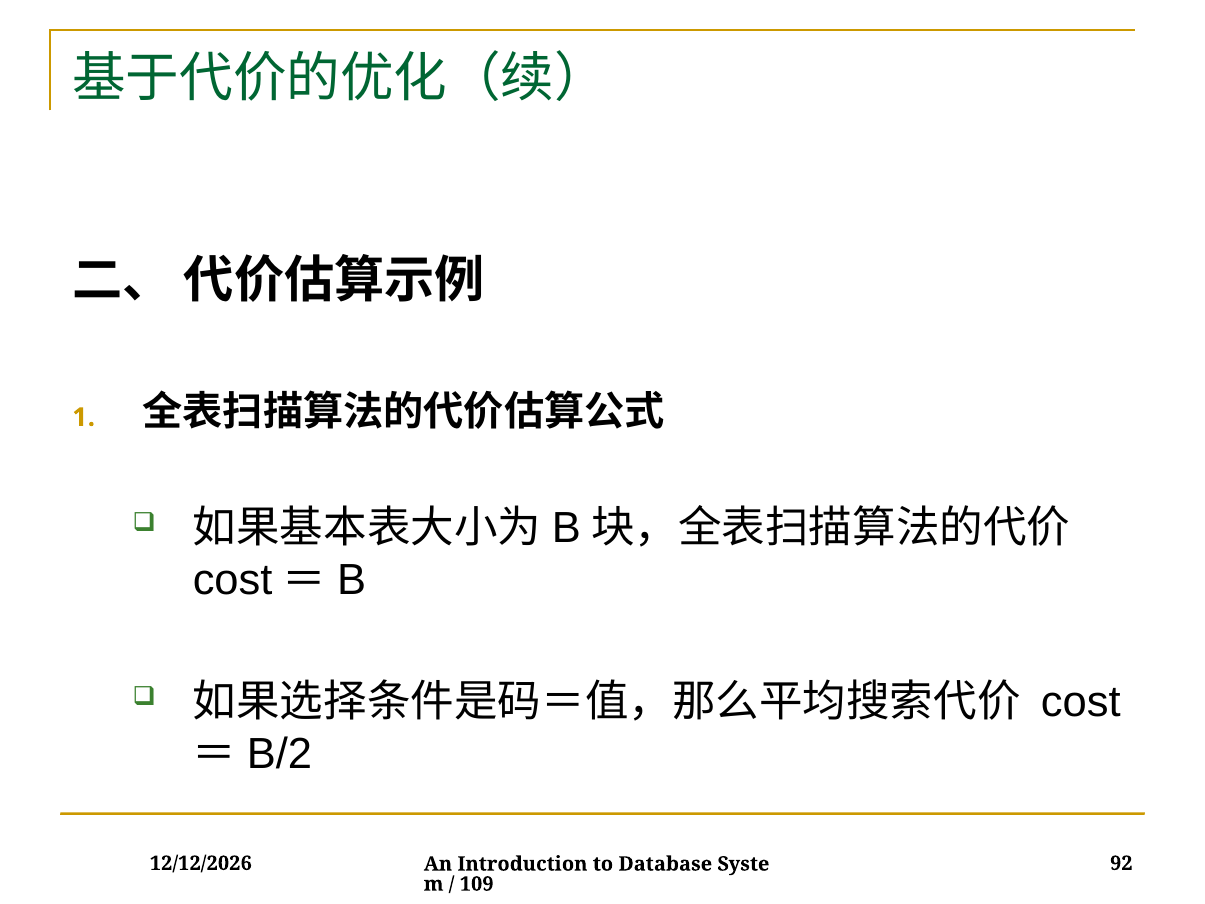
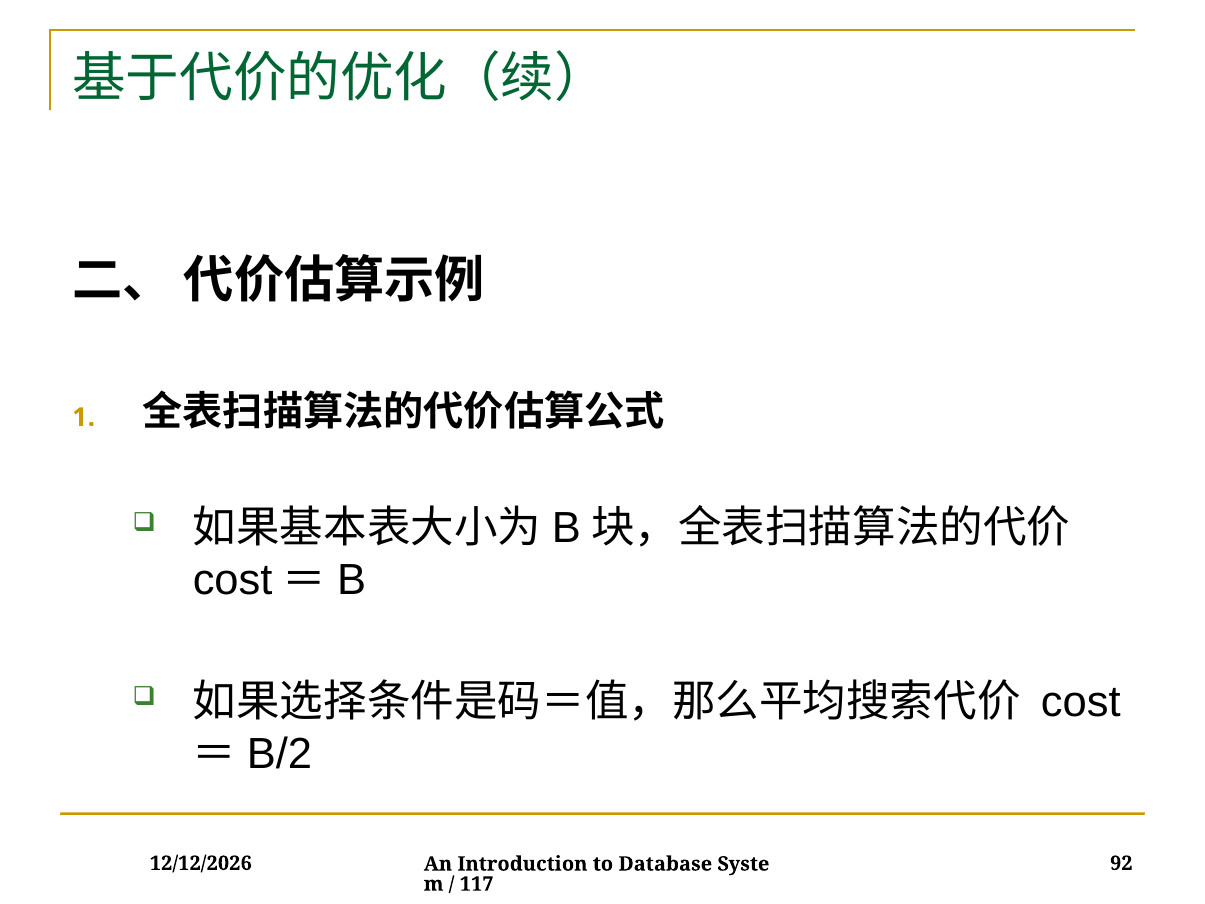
109: 109 -> 117 (477, 884)
